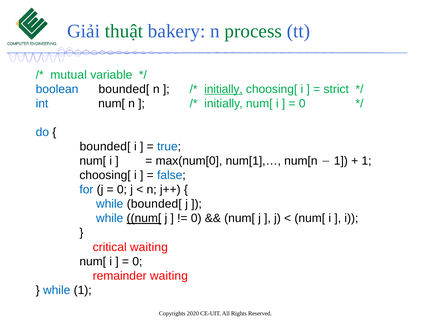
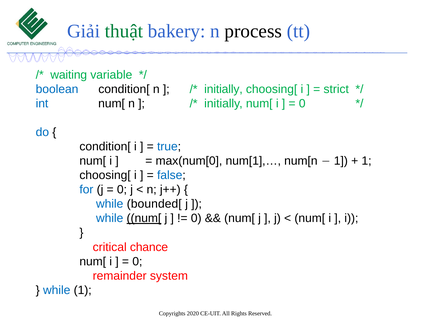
process colour: green -> black (253, 31)
mutual: mutual -> waiting (69, 75)
boolean bounded[: bounded[ -> condition[ (124, 89)
initially underline: present -> none (223, 89)
bounded[: bounded[ -> condition[ (105, 147)
critical waiting: waiting -> chance (149, 247)
remainder waiting: waiting -> system (169, 276)
